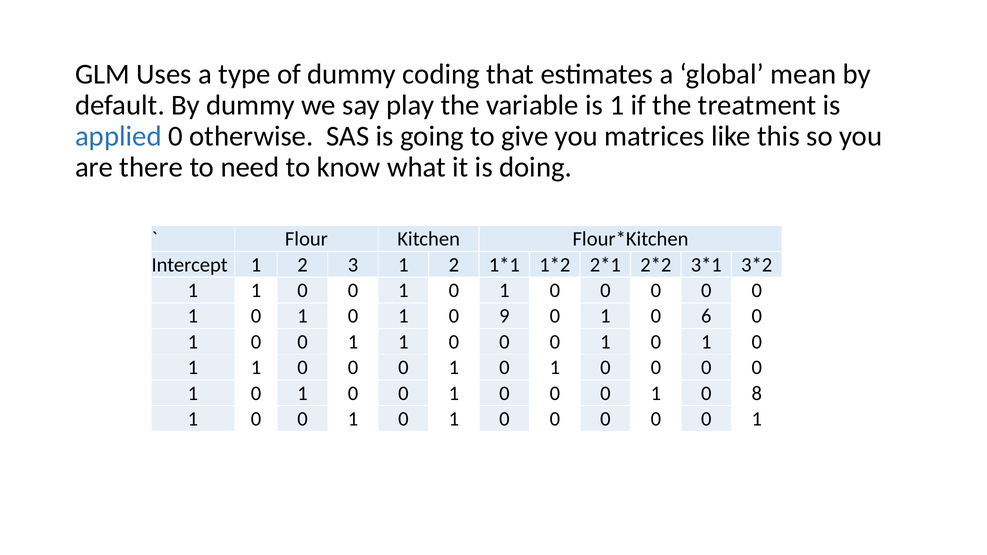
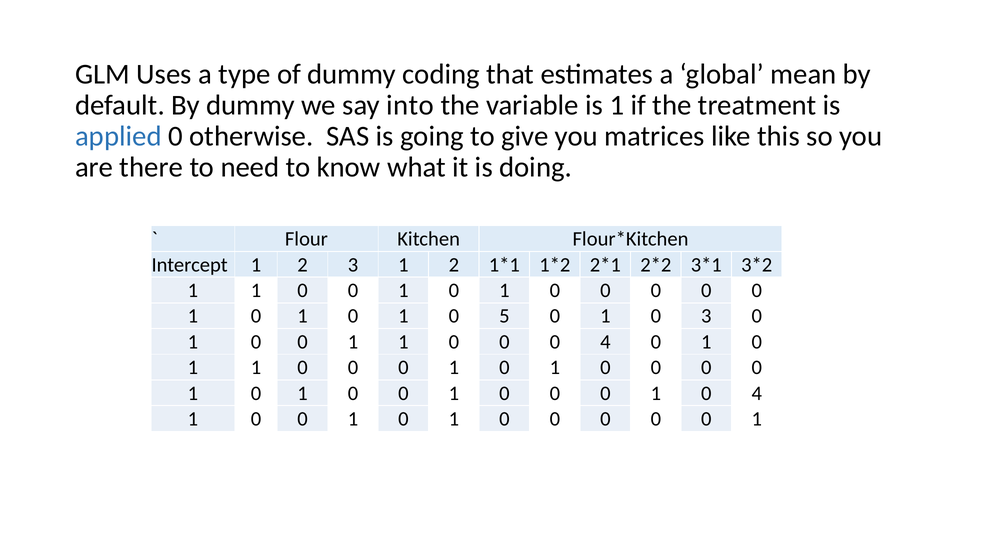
play: play -> into (410, 105)
9: 9 -> 5 (504, 316)
0 6: 6 -> 3 (706, 316)
1: 1 -> 4 (605, 342)
1 0 8: 8 -> 4 (757, 393)
